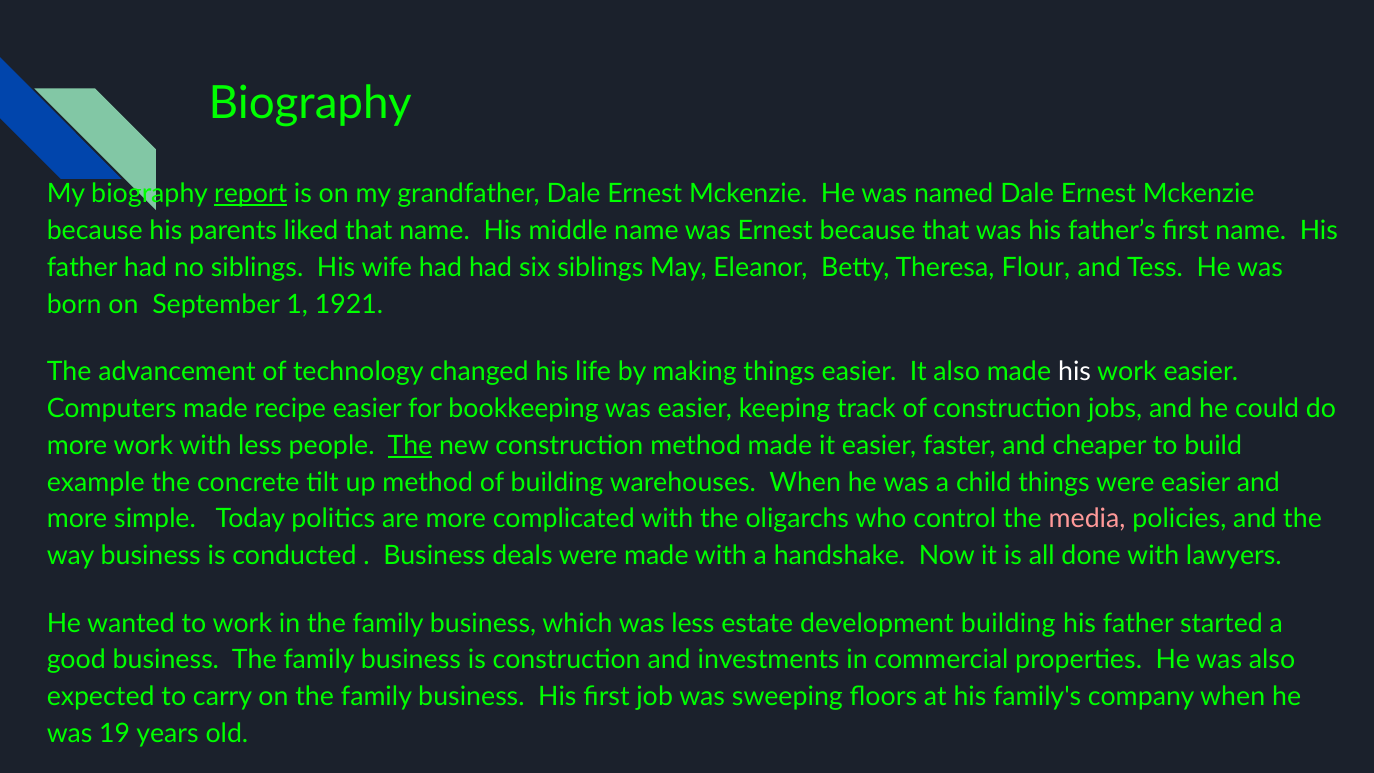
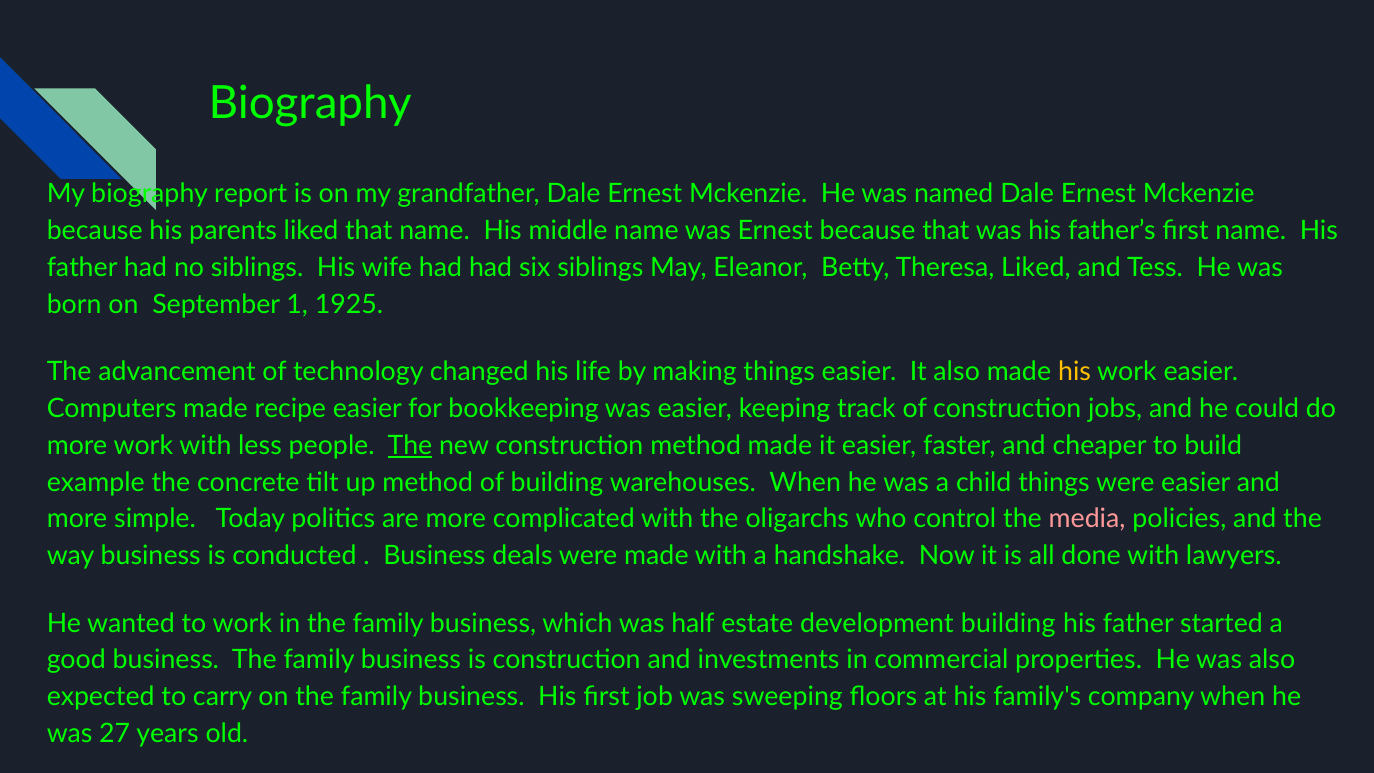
report underline: present -> none (251, 194)
Theresa Flour: Flour -> Liked (1036, 267)
1921: 1921 -> 1925 (349, 304)
his colour: white -> yellow (1075, 372)
was less: less -> half (693, 623)
19: 19 -> 27 (115, 734)
